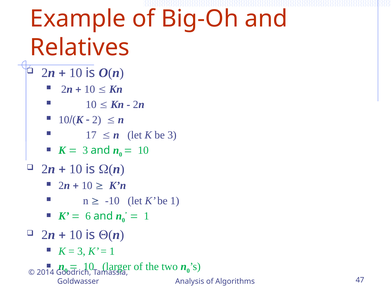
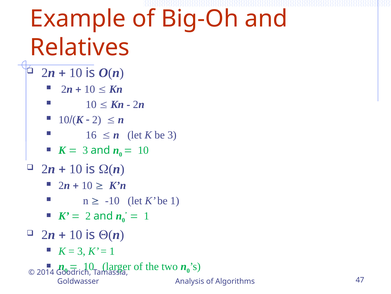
17: 17 -> 16 (91, 135)
6: 6 -> 2 (88, 215)
